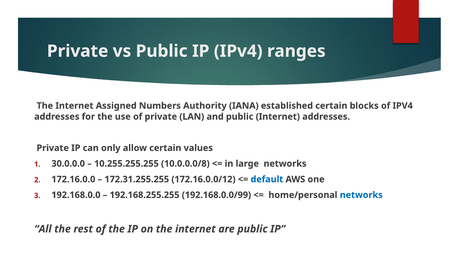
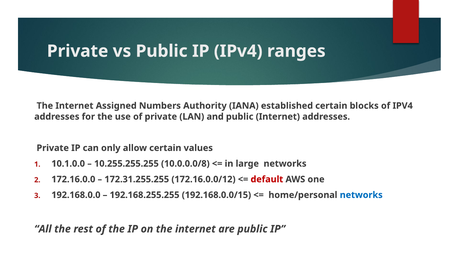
30.0.0.0: 30.0.0.0 -> 10.1.0.0 (68, 164)
default colour: blue -> red (267, 179)
192.168.0.0/99: 192.168.0.0/99 -> 192.168.0.0/15 (216, 195)
